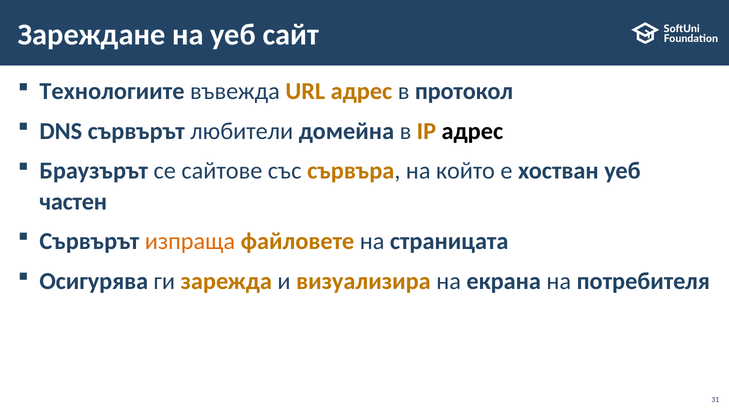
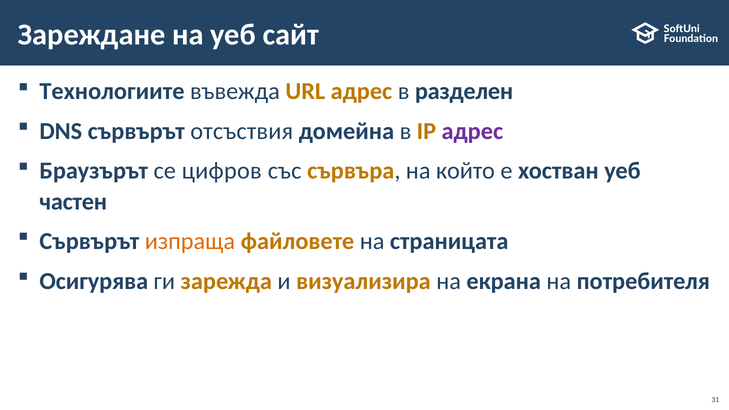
протокол: протокол -> разделен (464, 91)
любители: любители -> отсъствия (242, 131)
адрес colour: black -> purple (472, 131)
сайтове: сайтове -> цифров (222, 171)
